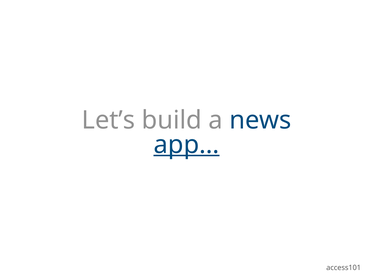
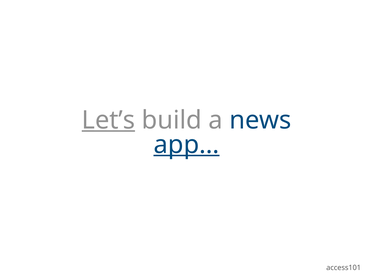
Let’s underline: none -> present (108, 120)
